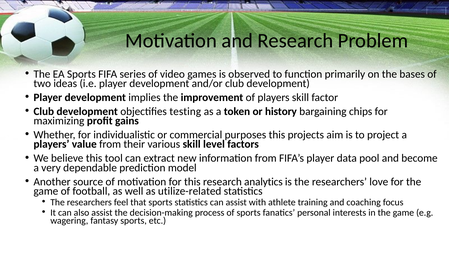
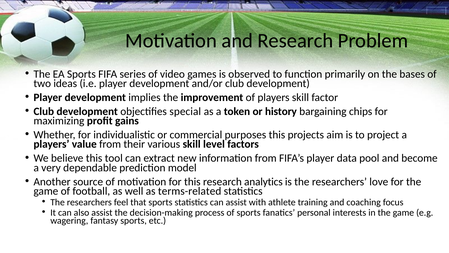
testing: testing -> special (185, 111)
utilize-related: utilize-related -> terms-related (190, 191)
